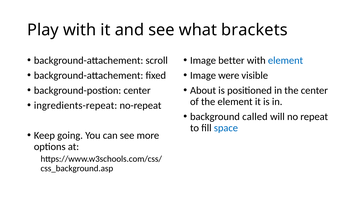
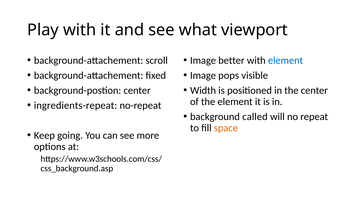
brackets: brackets -> viewport (255, 30)
were: were -> pops (229, 75)
About: About -> Width (203, 90)
space colour: blue -> orange (226, 128)
